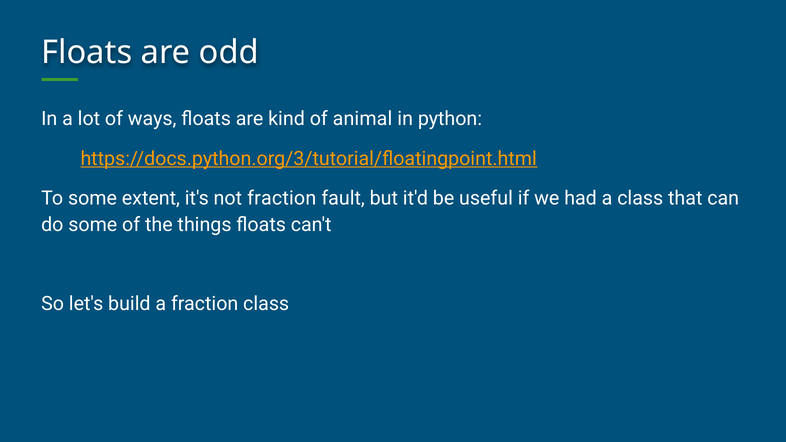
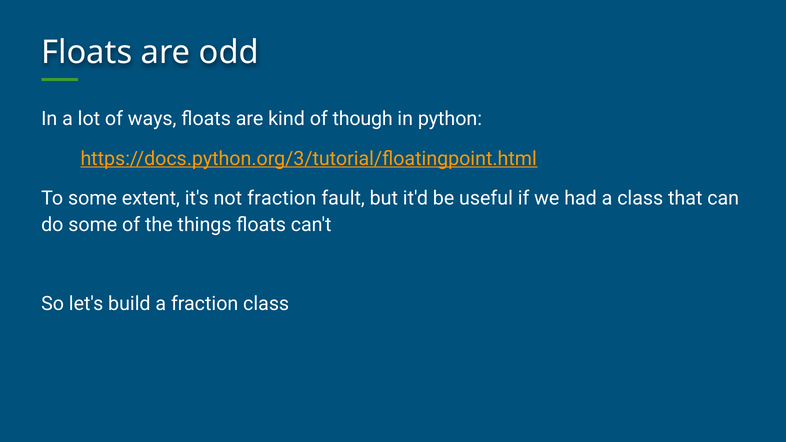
animal: animal -> though (363, 119)
